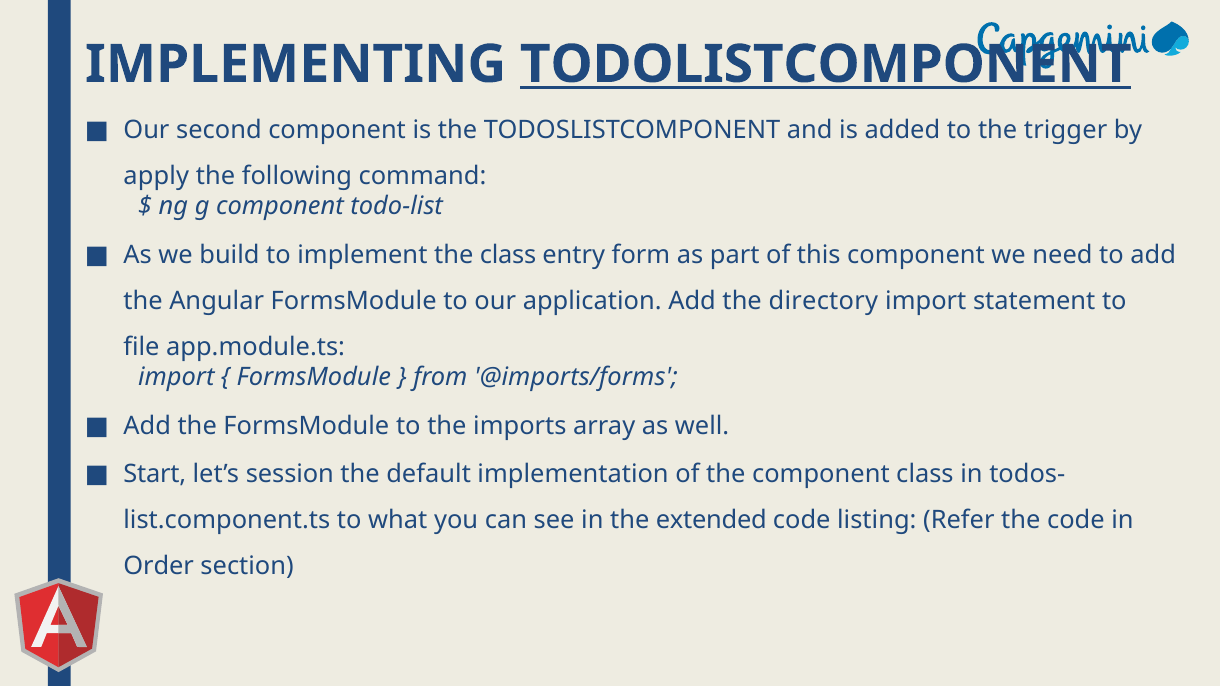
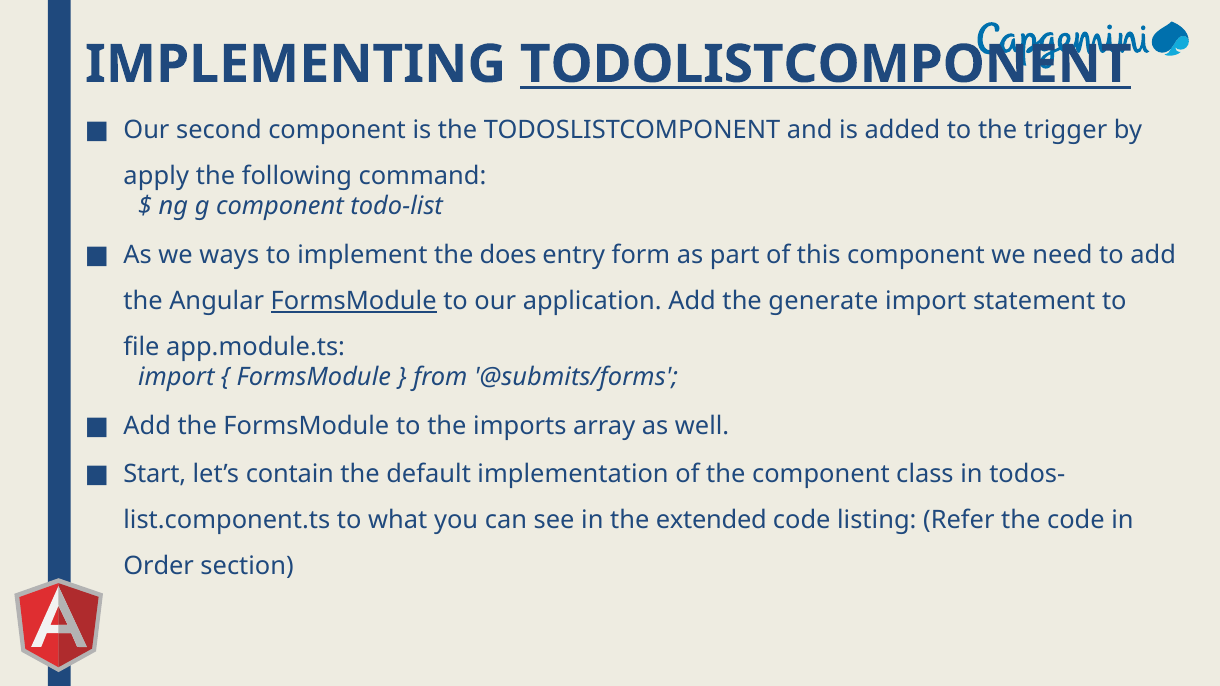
build: build -> ways (229, 255)
the class: class -> does (508, 255)
FormsModule underline: none -> present (354, 301)
directory: directory -> generate (823, 301)
@imports/forms: @imports/forms -> @submits/forms (576, 377)
session: session -> contain (290, 475)
